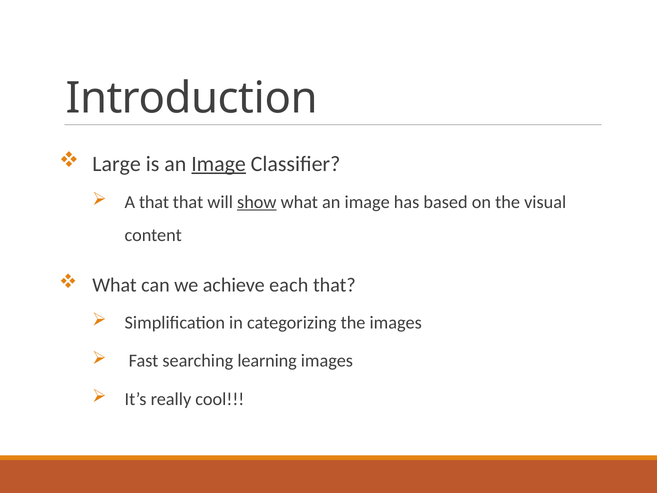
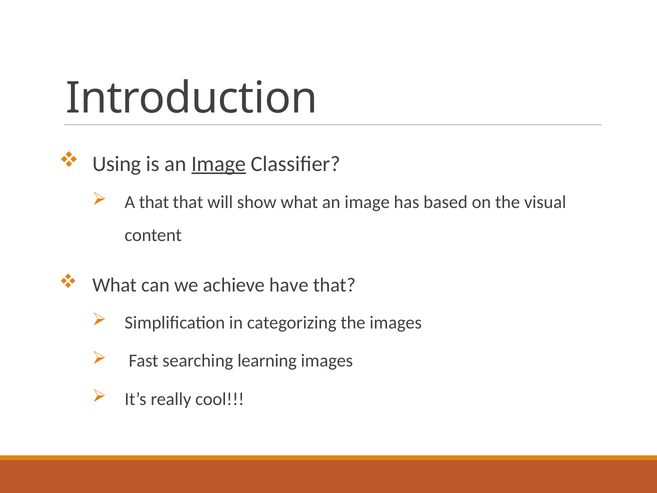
Large: Large -> Using (117, 164)
show underline: present -> none (257, 202)
each: each -> have (289, 285)
